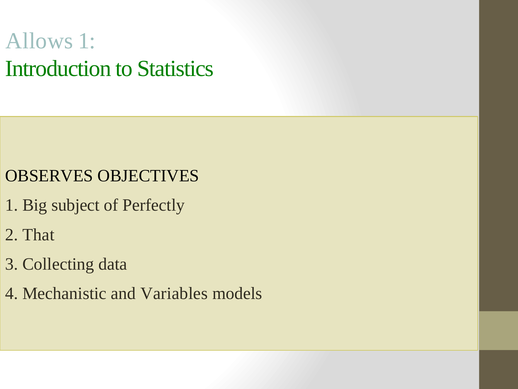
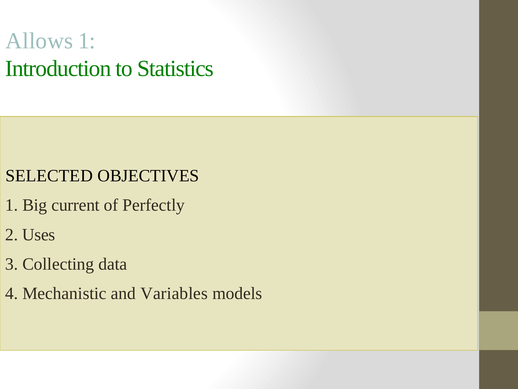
OBSERVES: OBSERVES -> SELECTED (49, 176)
subject: subject -> current (76, 205)
That: That -> Uses (39, 234)
